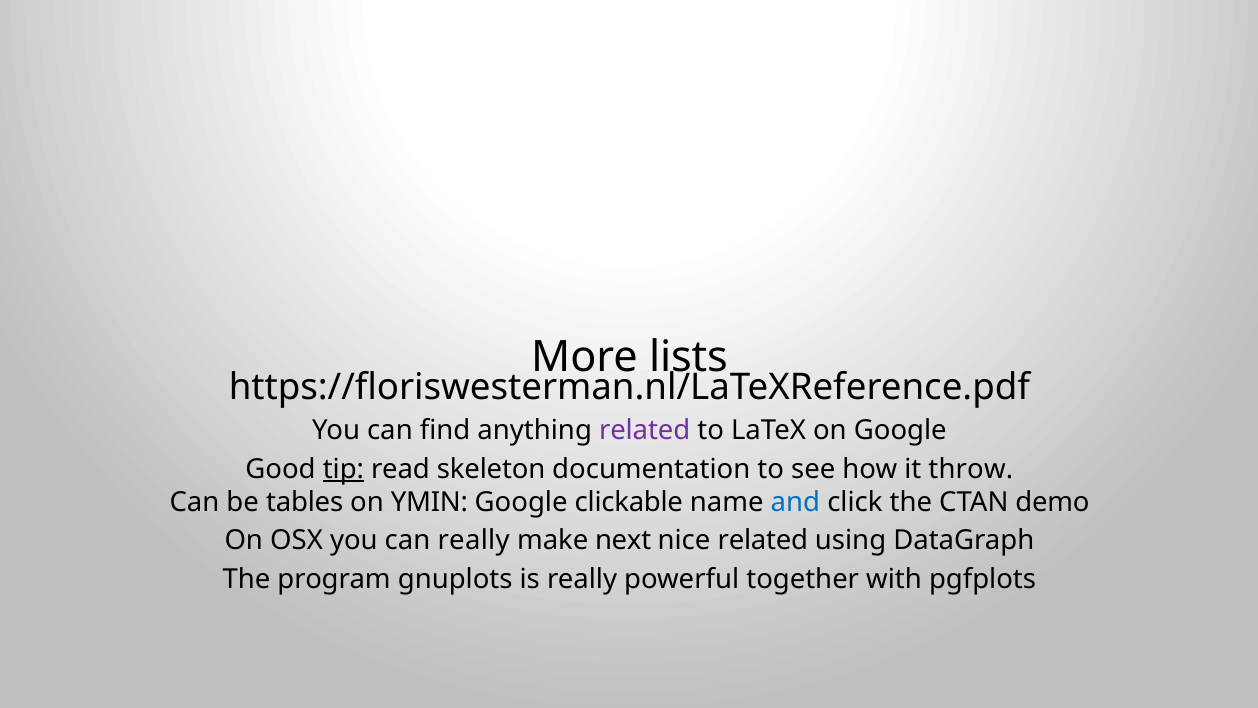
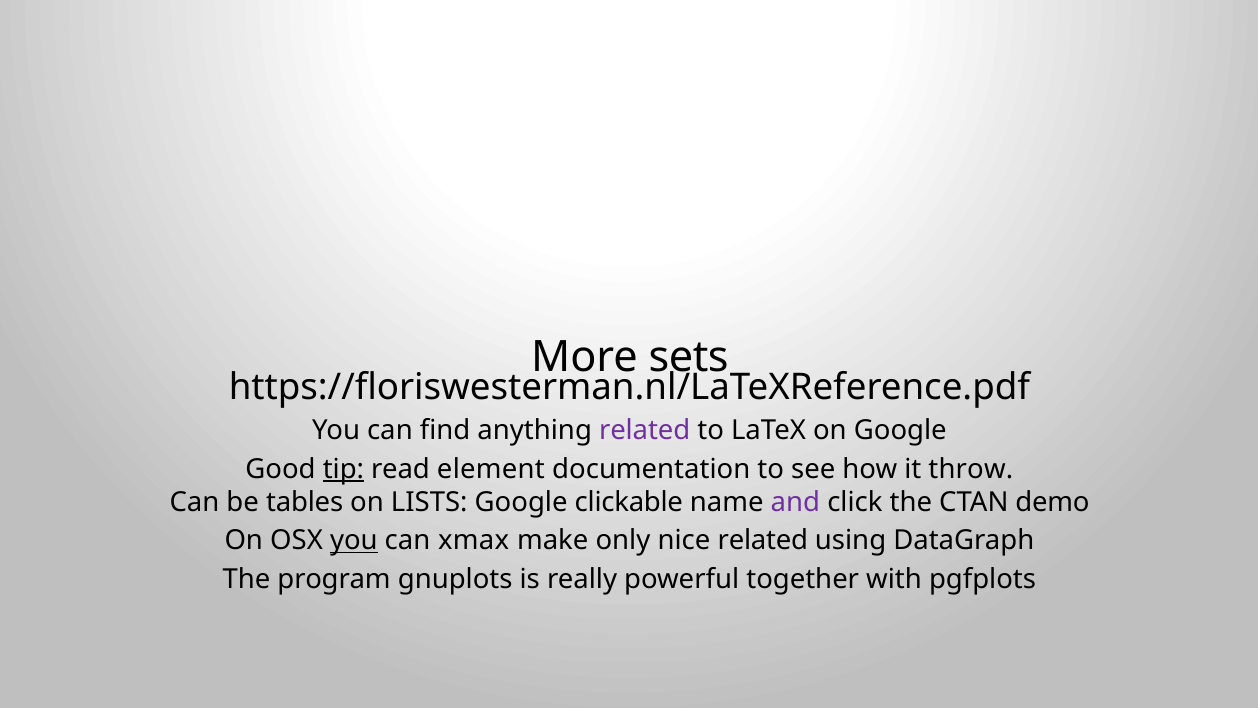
lists: lists -> sets (689, 357)
skeleton: skeleton -> element (491, 469)
YMIN: YMIN -> LISTS (429, 502)
and colour: blue -> purple (795, 502)
you underline: none -> present (354, 540)
can really: really -> xmax (474, 540)
next: next -> only (623, 540)
